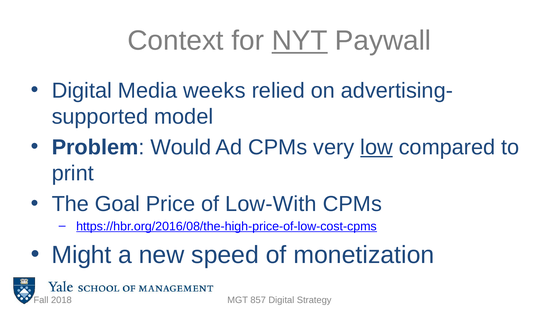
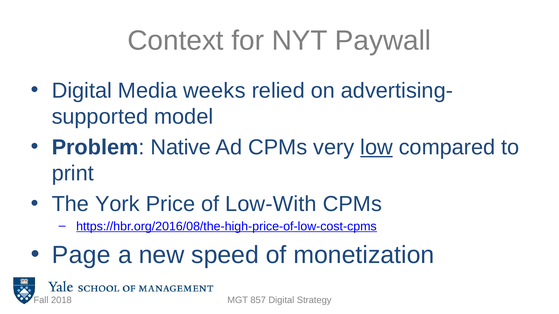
NYT underline: present -> none (300, 41)
Would: Would -> Native (181, 148)
Goal: Goal -> York (117, 204)
Might: Might -> Page (81, 255)
